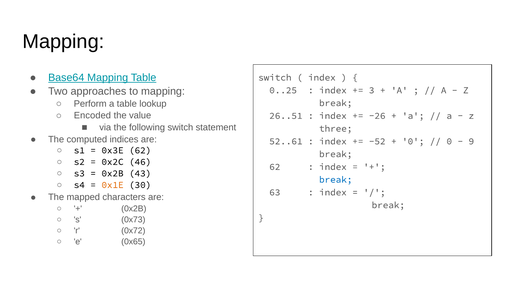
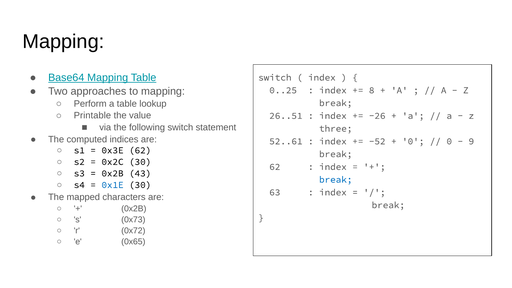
3: 3 -> 8 (372, 90)
Encoded: Encoded -> Printable (92, 116)
0x2C 46: 46 -> 30 (140, 162)
0x1E colour: orange -> blue (113, 185)
